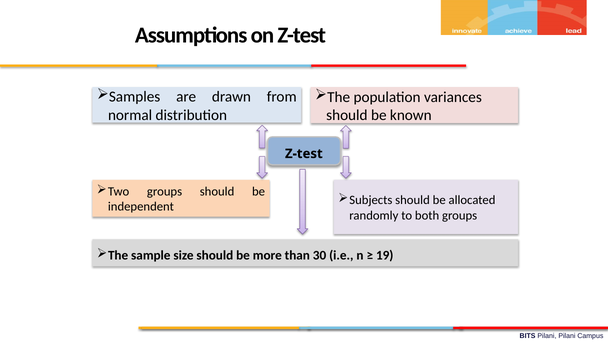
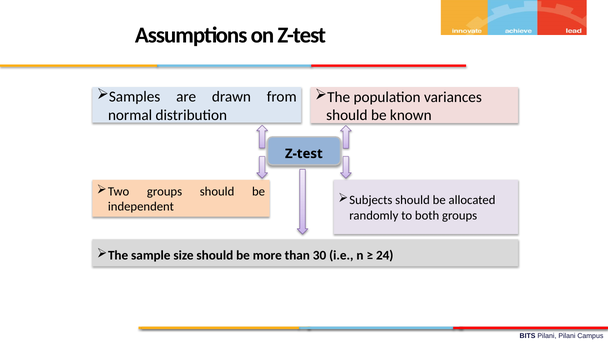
19: 19 -> 24 (385, 255)
